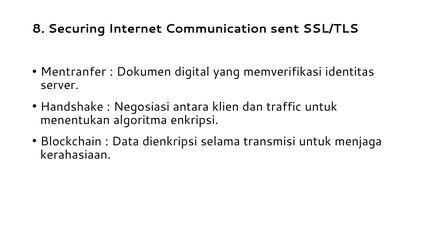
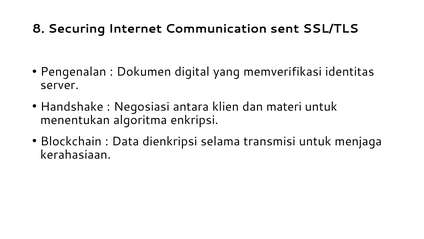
Mentranfer: Mentranfer -> Pengenalan (73, 72)
traffic: traffic -> materi (284, 106)
